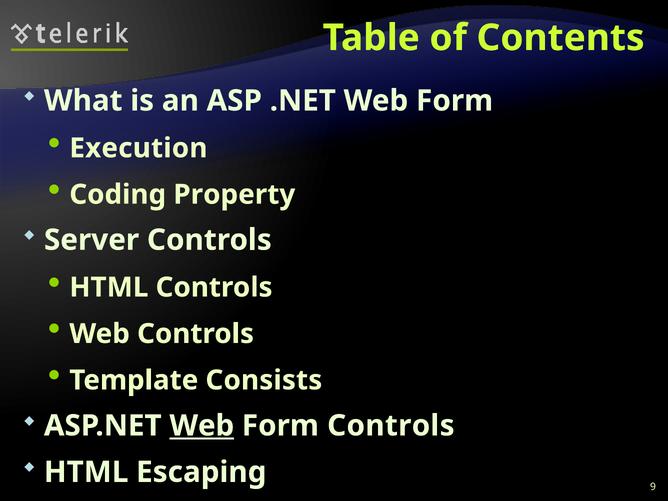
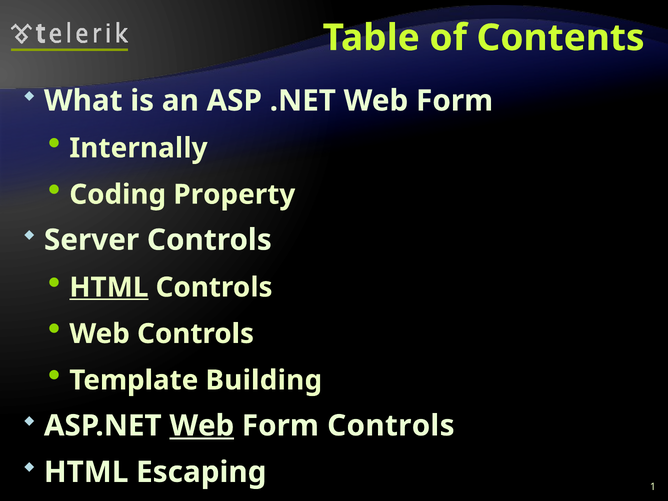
Execution: Execution -> Internally (138, 148)
HTML underline: none -> present (109, 287)
Consists: Consists -> Building (264, 380)
9: 9 -> 1 (653, 487)
